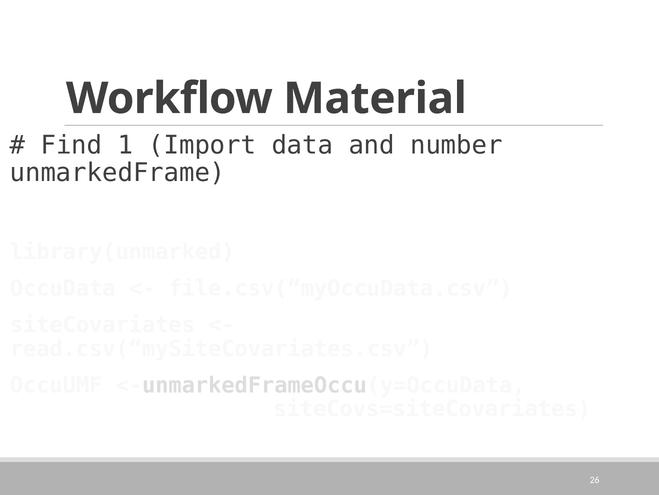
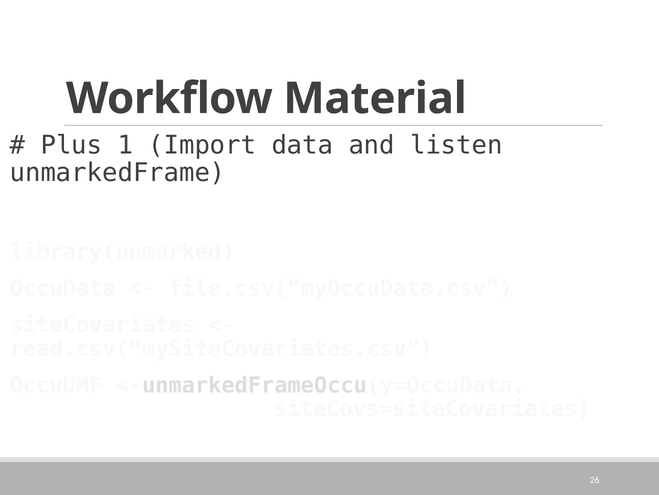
Find: Find -> Plus (71, 145)
number: number -> listen (456, 145)
